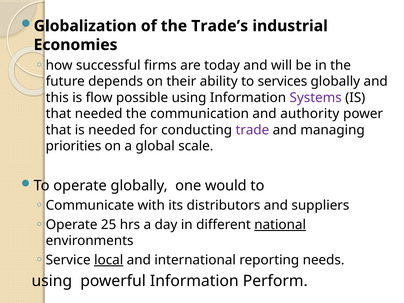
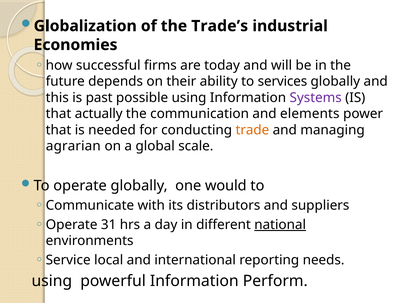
flow: flow -> past (99, 98)
that needed: needed -> actually (99, 114)
authority: authority -> elements (310, 114)
trade colour: purple -> orange (252, 130)
priorities: priorities -> agrarian (73, 146)
25: 25 -> 31 (109, 225)
local underline: present -> none (109, 260)
